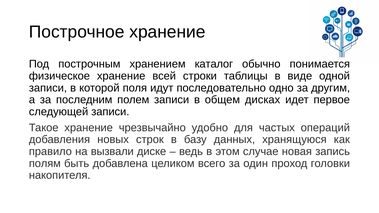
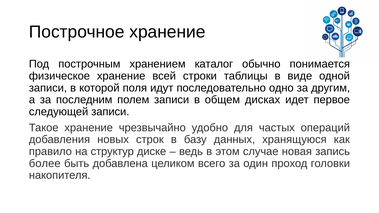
вызвали: вызвали -> структур (112, 152)
полям: полям -> более (45, 164)
